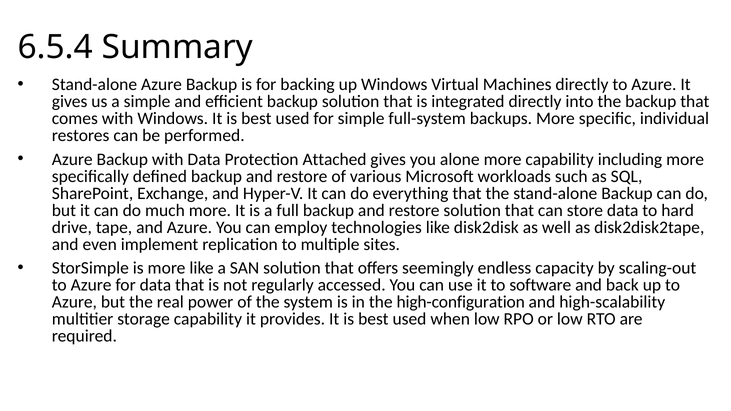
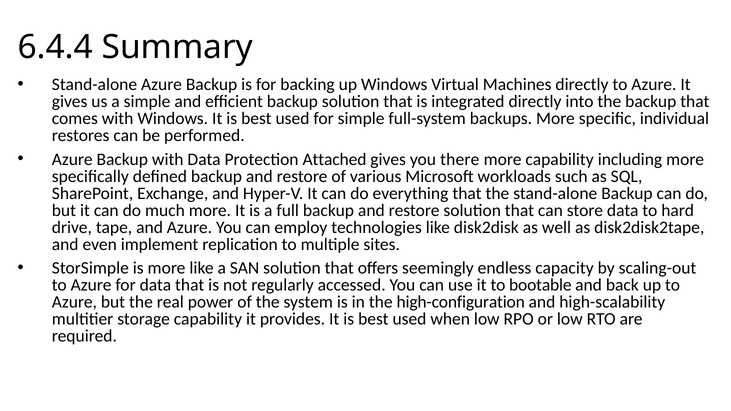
6.5.4: 6.5.4 -> 6.4.4 (55, 47)
alone: alone -> there (460, 159)
software: software -> bootable (540, 285)
